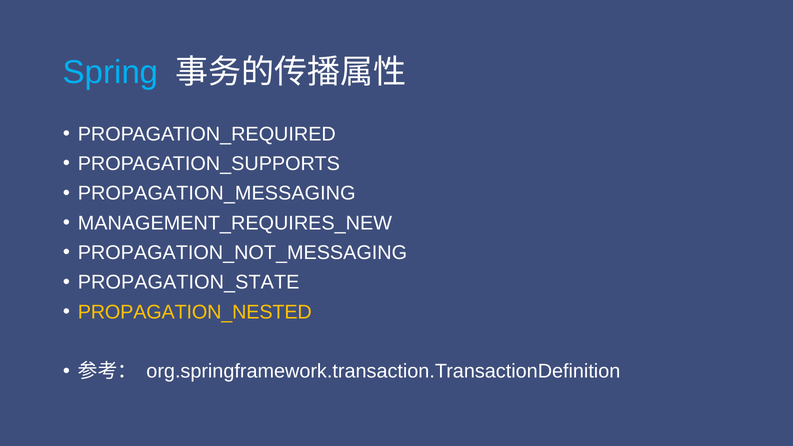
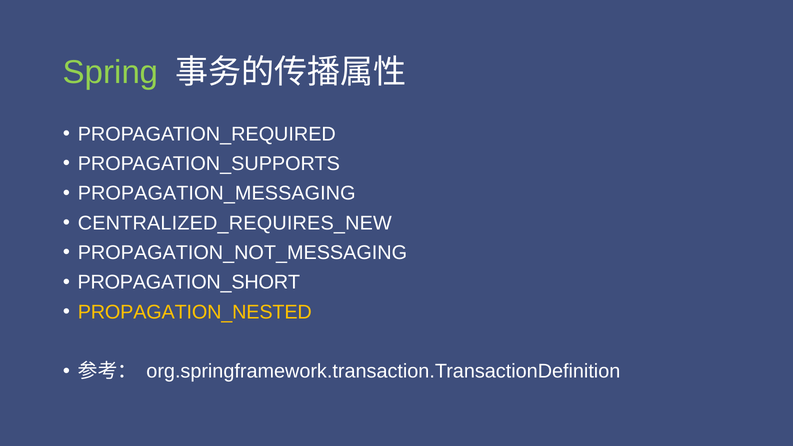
Spring colour: light blue -> light green (111, 72)
MANAGEMENT_REQUIRES_NEW: MANAGEMENT_REQUIRES_NEW -> CENTRALIZED_REQUIRES_NEW (235, 223)
PROPAGATION_STATE: PROPAGATION_STATE -> PROPAGATION_SHORT (189, 282)
